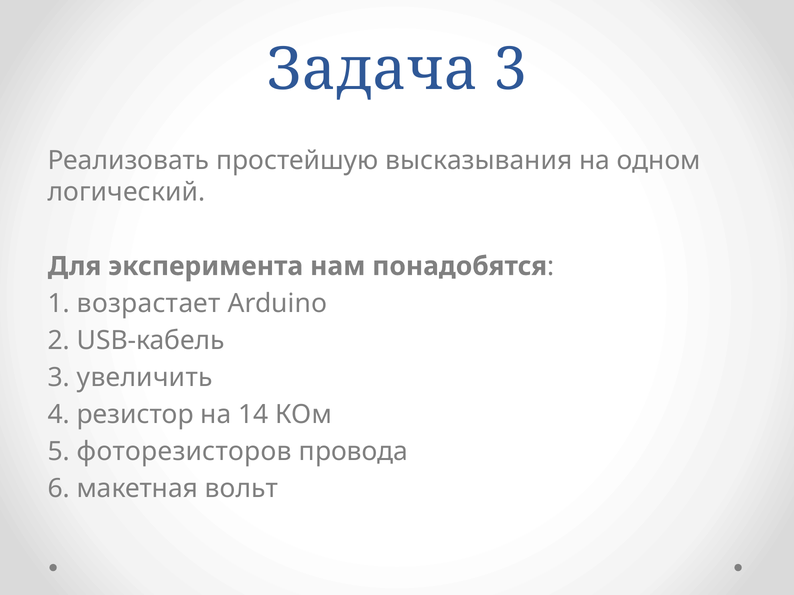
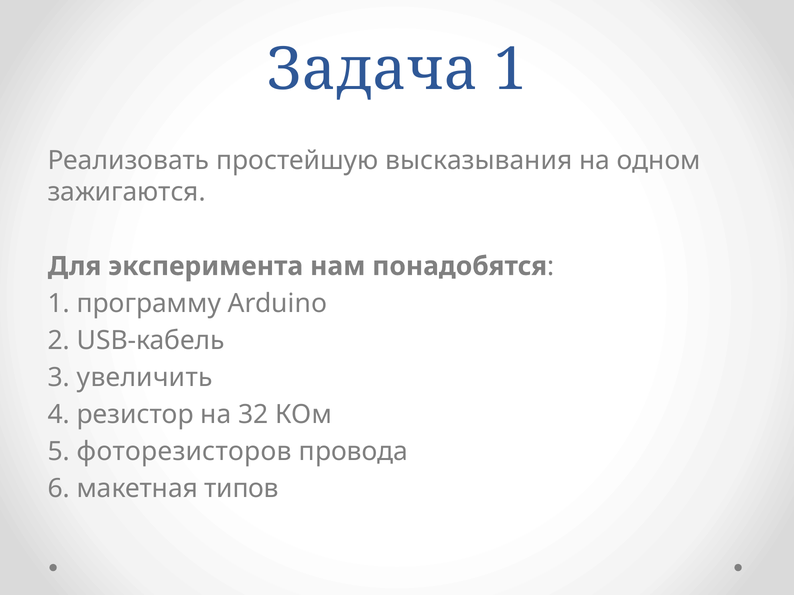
Задача 3: 3 -> 1 (510, 70)
логический: логический -> зажигаются (127, 192)
возрастает: возрастает -> программу (149, 304)
14: 14 -> 32 (253, 415)
вольт: вольт -> типов (242, 489)
